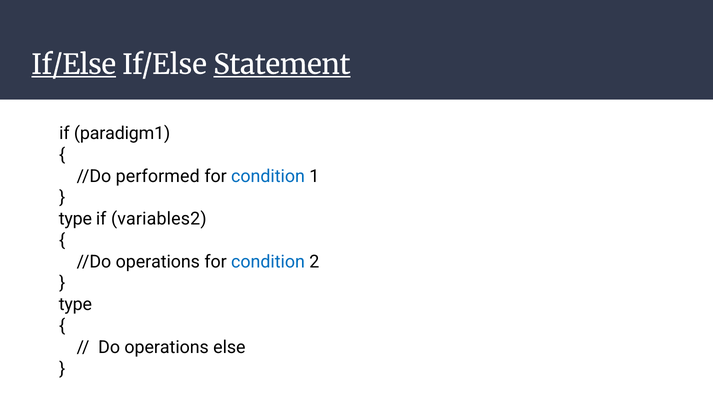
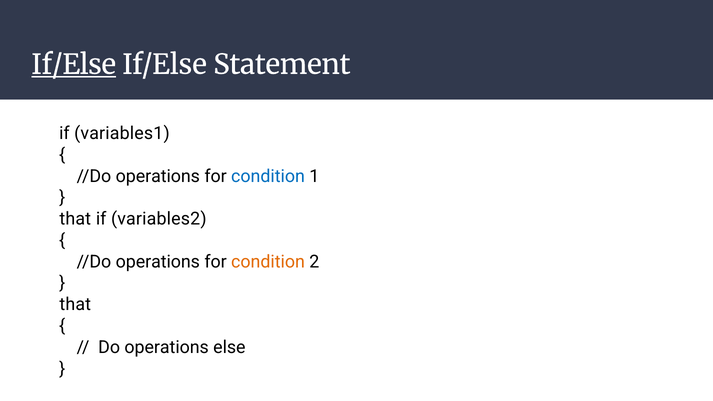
Statement underline: present -> none (282, 65)
paradigm1: paradigm1 -> variables1 (122, 133)
performed: performed -> operations (158, 176)
type: type -> that (75, 219)
condition colour: blue -> orange (268, 262)
type: type -> that (75, 305)
